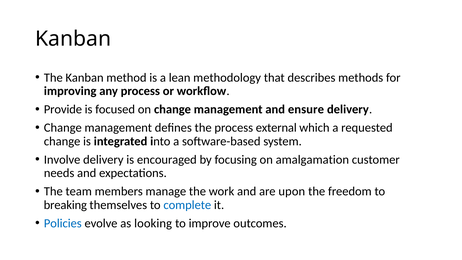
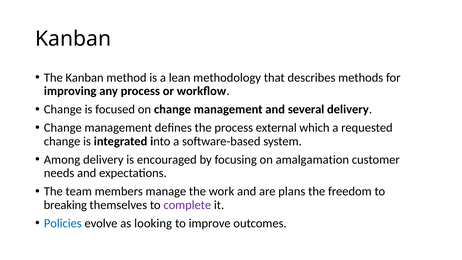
Provide: Provide -> Change (63, 109)
ensure: ensure -> several (306, 109)
Involve: Involve -> Among (62, 160)
upon: upon -> plans (292, 191)
complete colour: blue -> purple (187, 205)
